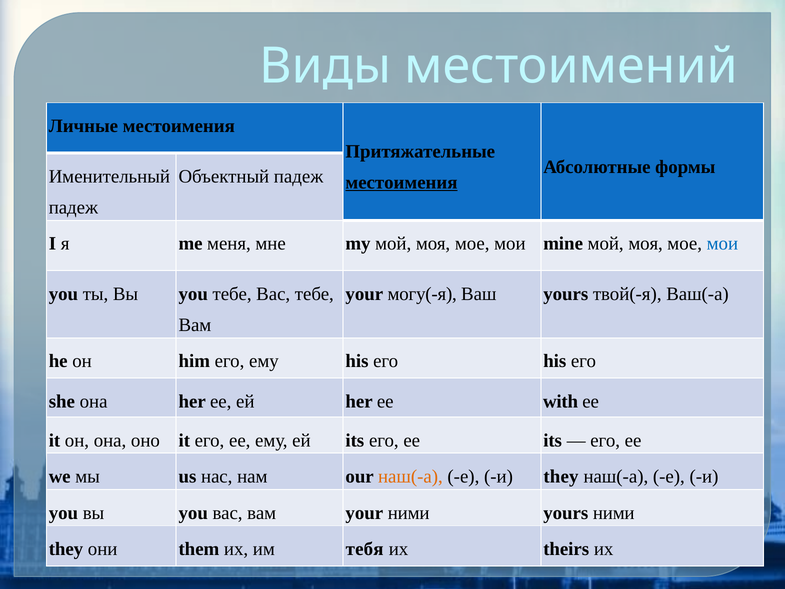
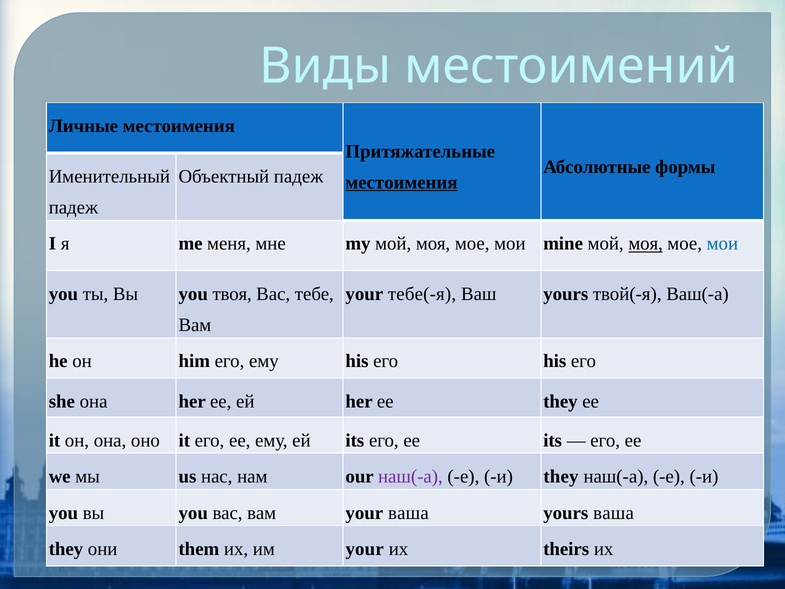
моя underline: none -> present (646, 244)
you тебе: тебе -> твоя (232, 294)
могу(-я: могу(-я -> тебе(-я (422, 294)
ее with: with -> they (560, 401)
наш(-а colour: orange -> purple (410, 476)
your ними: ними -> ваша (408, 513)
yours ними: ними -> ваша (614, 513)
им тебя: тебя -> your (365, 549)
